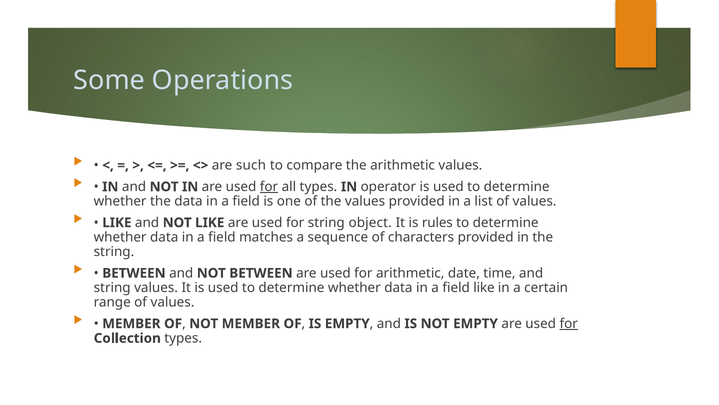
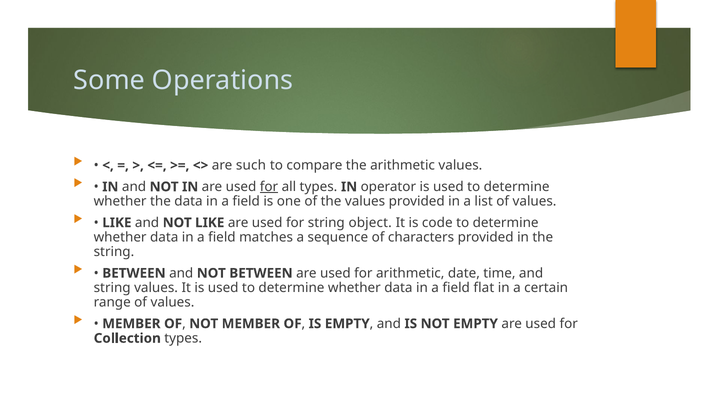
rules: rules -> code (437, 222)
field like: like -> flat (484, 287)
for underline: present -> none (569, 323)
